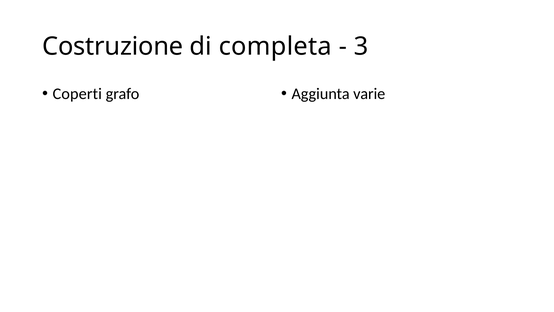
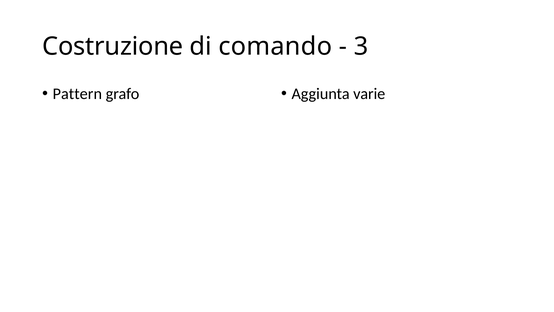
completa: completa -> comando (275, 47)
Coperti: Coperti -> Pattern (77, 94)
